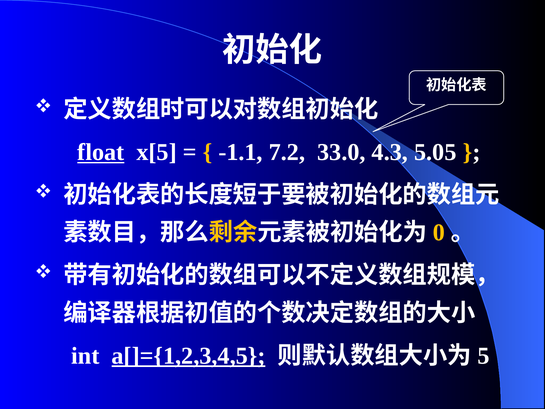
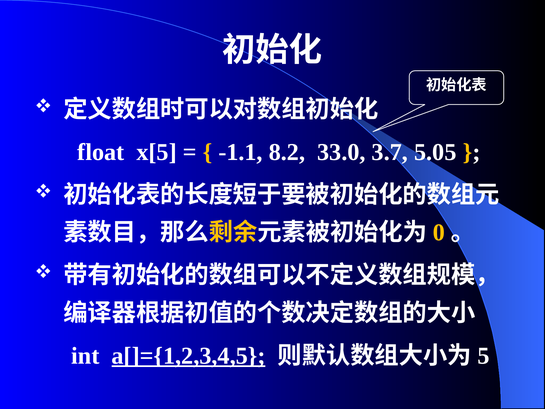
float underline: present -> none (101, 152)
7.2: 7.2 -> 8.2 (287, 152)
4.3: 4.3 -> 3.7 (390, 152)
